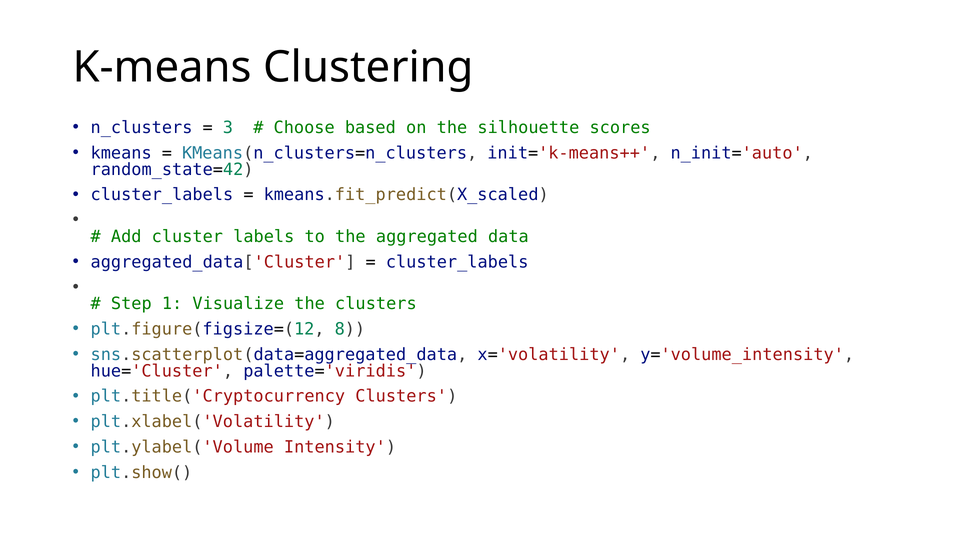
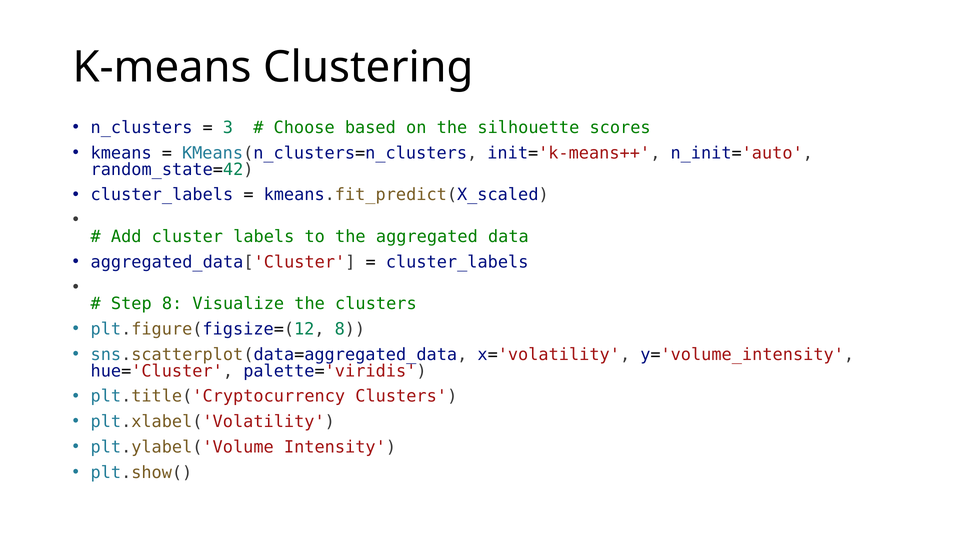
Step 1: 1 -> 8 (172, 304)
